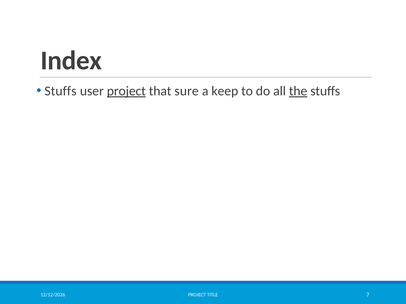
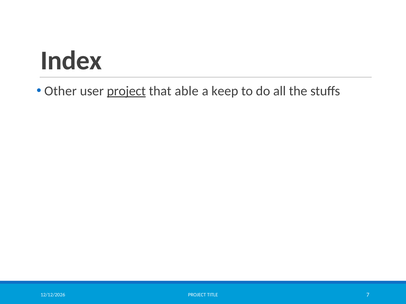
Stuffs: Stuffs -> Other (61, 91)
sure: sure -> able (187, 91)
the underline: present -> none (298, 91)
